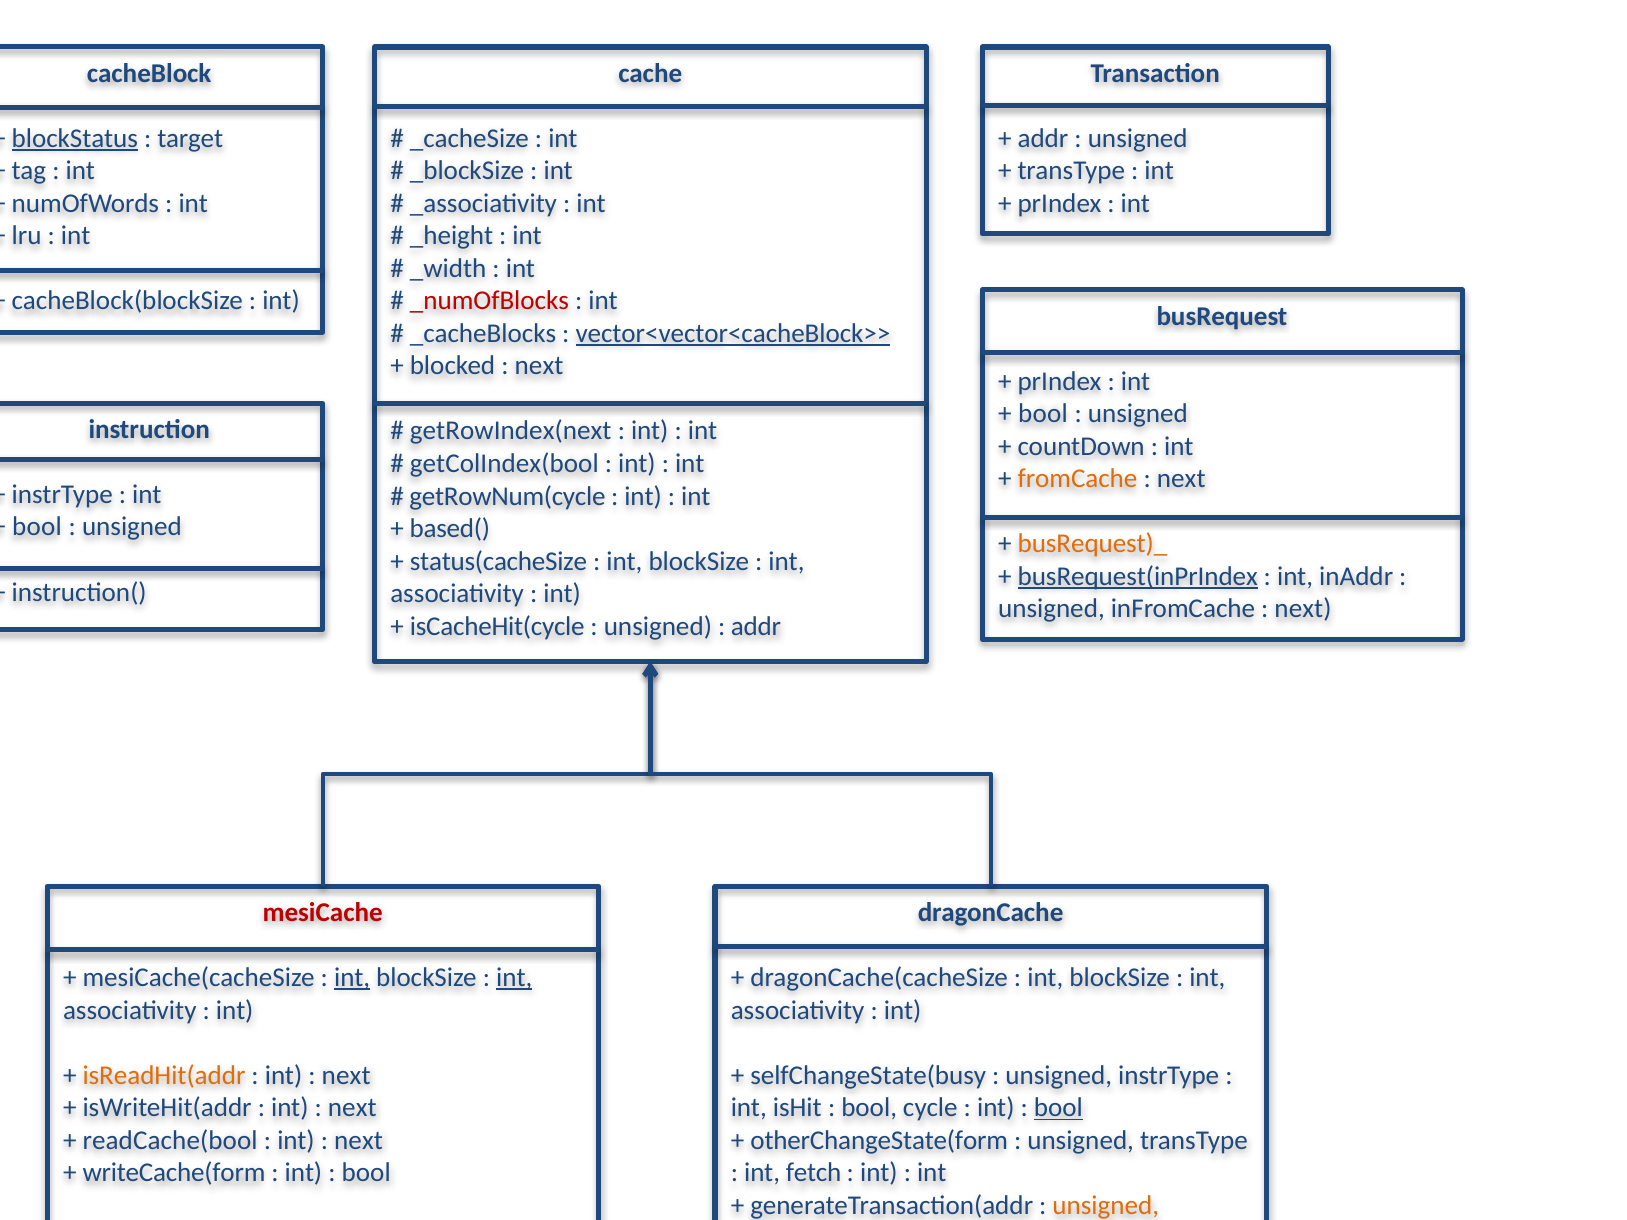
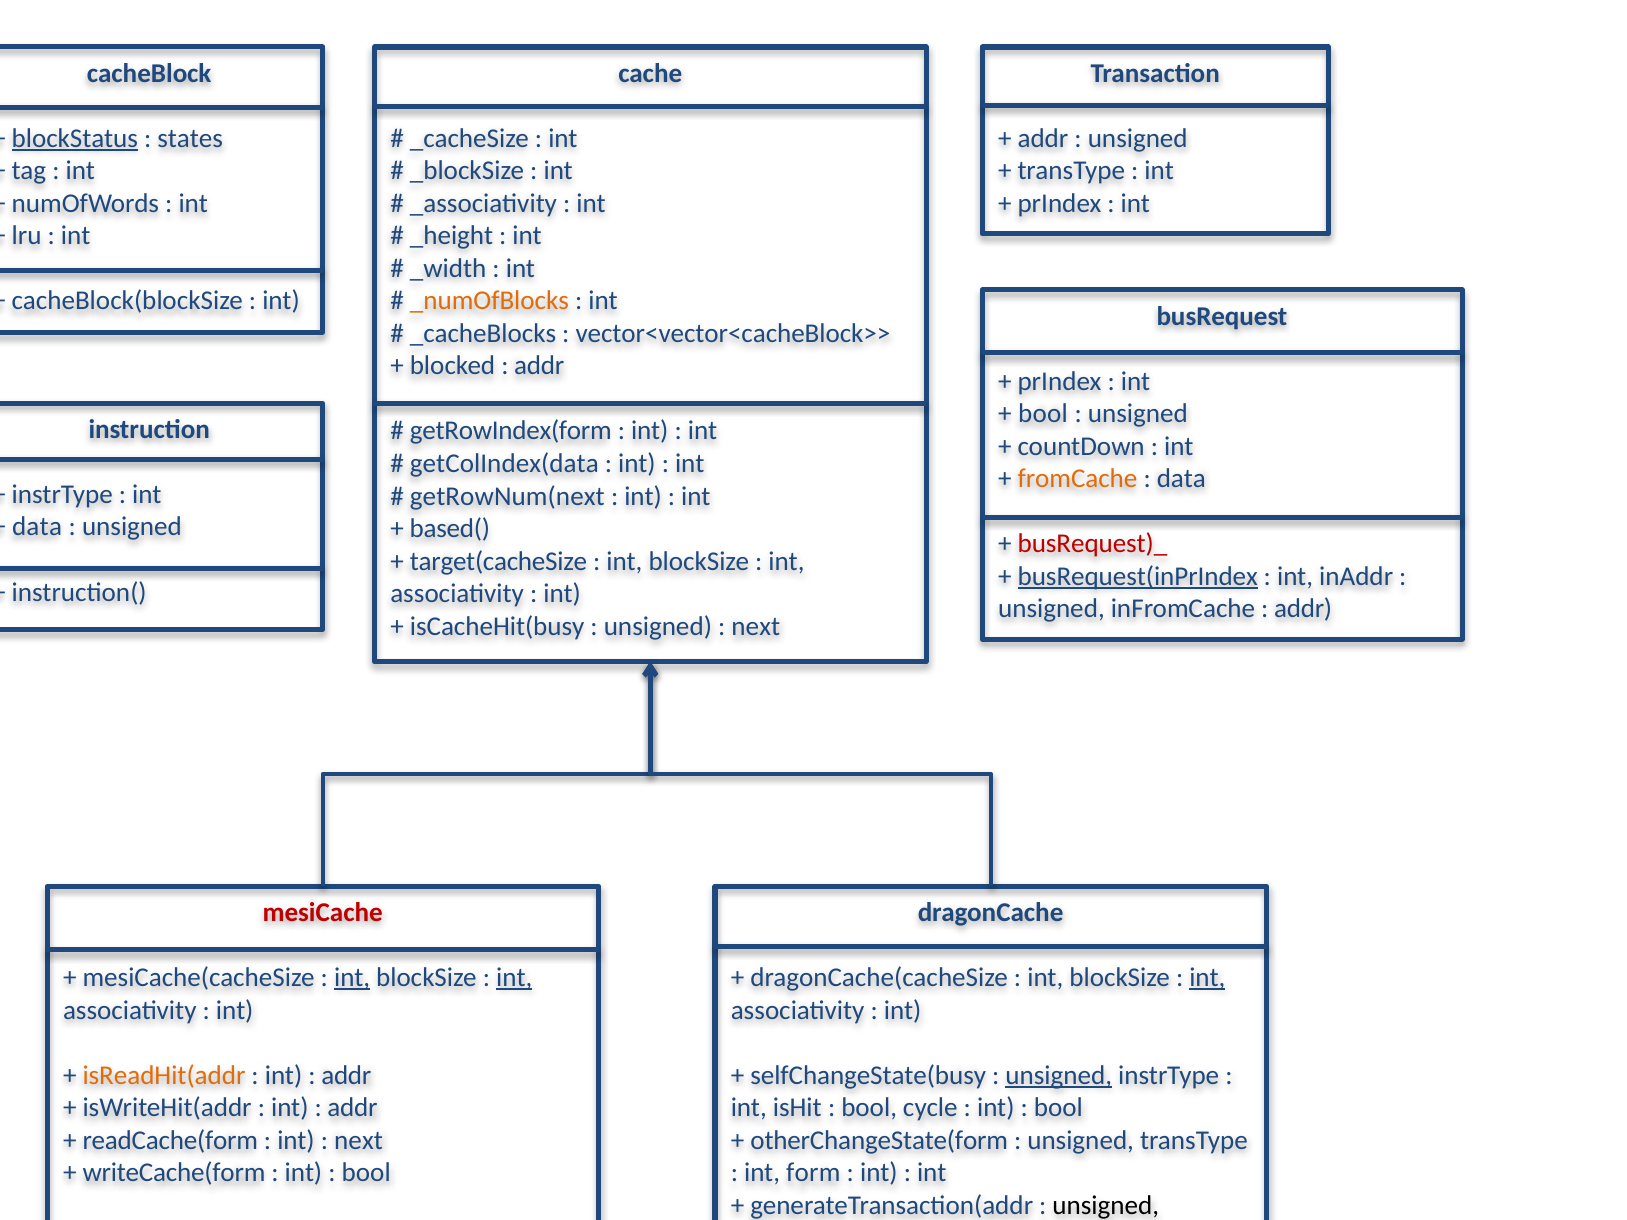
target: target -> states (190, 138)
_numOfBlocks colour: red -> orange (489, 301)
vector<vector<cacheBlock>> underline: present -> none (733, 333)
next: next -> addr (539, 366)
getRowIndex(next: getRowIndex(next -> getRowIndex(form (511, 431)
getColIndex(bool: getColIndex(bool -> getColIndex(data (504, 464)
next: next -> data (1181, 479)
getRowNum(cycle: getRowNum(cycle -> getRowNum(next (507, 496)
bool: bool -> data (37, 527)
busRequest)_ colour: orange -> red (1093, 544)
status(cacheSize: status(cacheSize -> target(cacheSize (499, 561)
next: next -> addr (1303, 609)
isCacheHit(cycle: isCacheHit(cycle -> isCacheHit(busy (497, 626)
addr: addr -> next (756, 626)
int underline: none -> present (1207, 978)
next: next -> addr (346, 1075)
unsigned underline: none -> present (1059, 1075)
next: next -> addr (352, 1108)
bool underline: present -> none (1058, 1108)
readCache(bool: readCache(bool -> readCache(form (170, 1140)
fetch: fetch -> form (813, 1173)
unsigned colour: orange -> black (1106, 1206)
